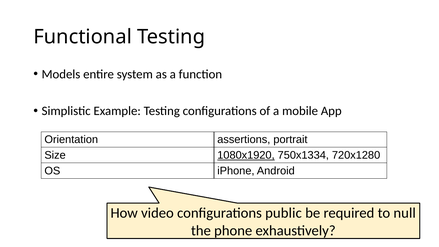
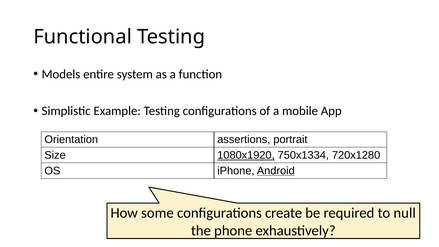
Android underline: none -> present (276, 171)
video: video -> some (157, 213)
public: public -> create (284, 213)
